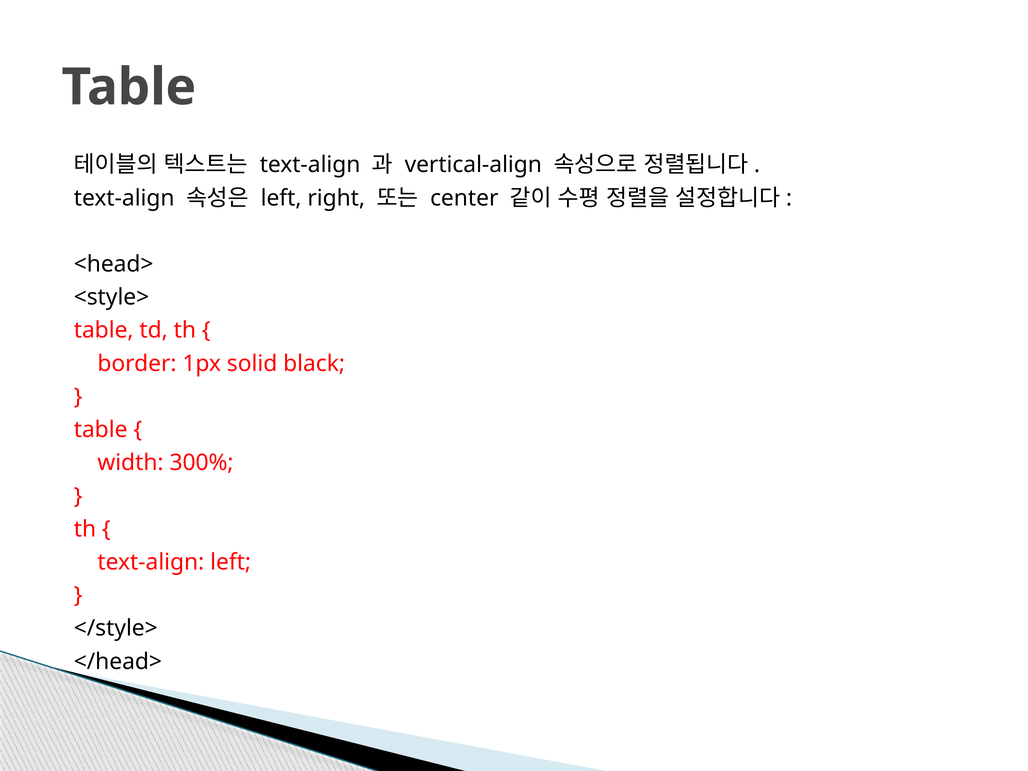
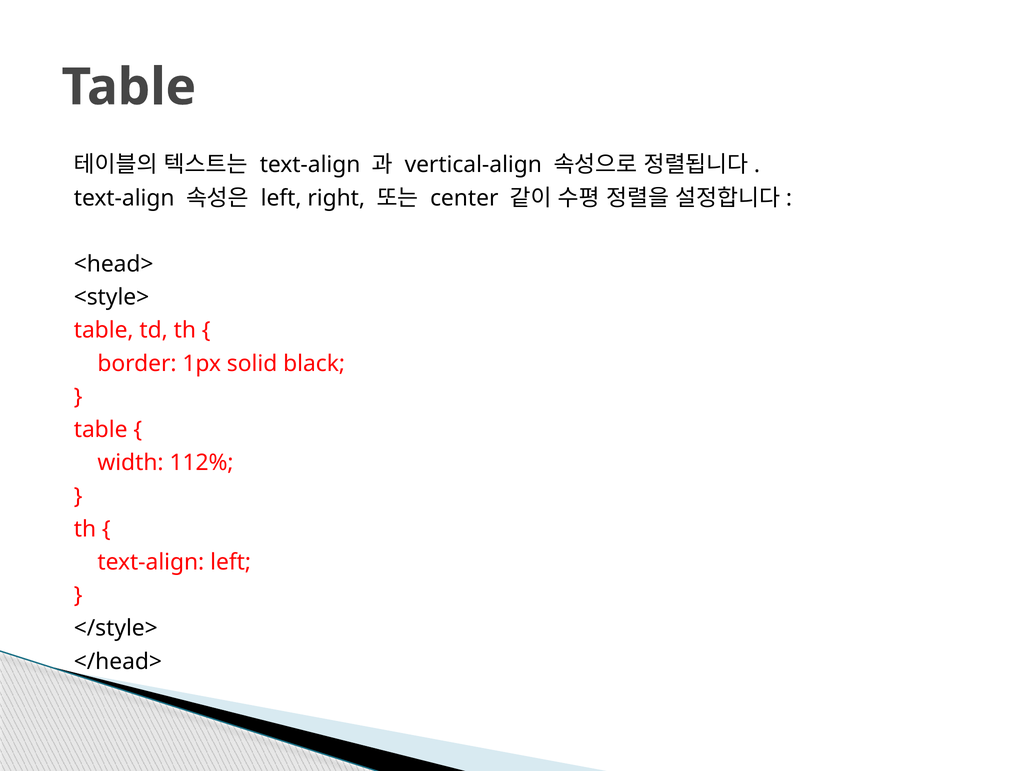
300%: 300% -> 112% (202, 463)
